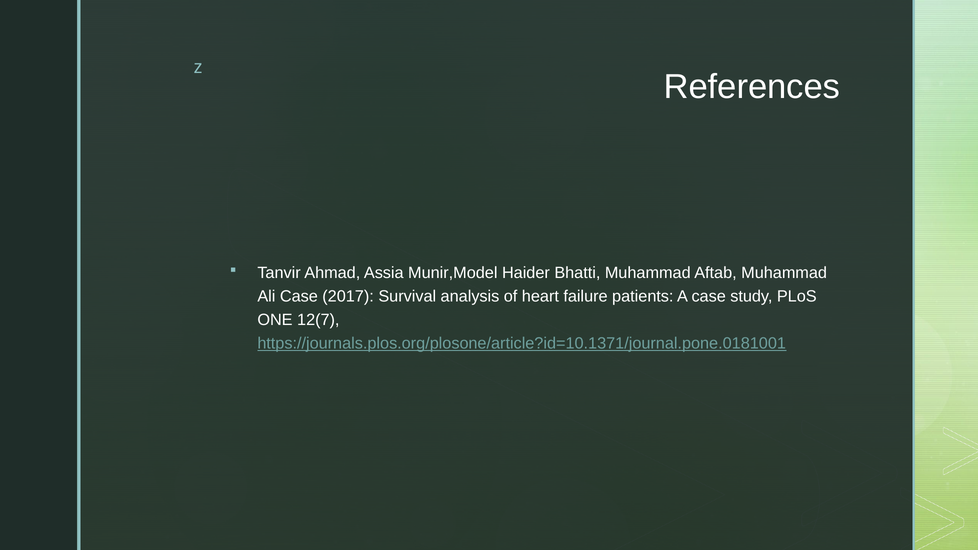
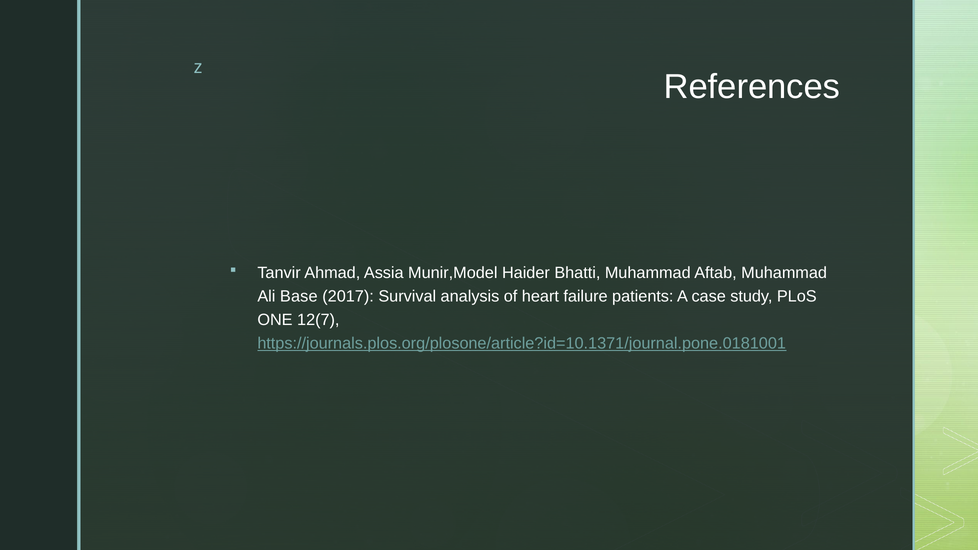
Ali Case: Case -> Base (299, 296)
